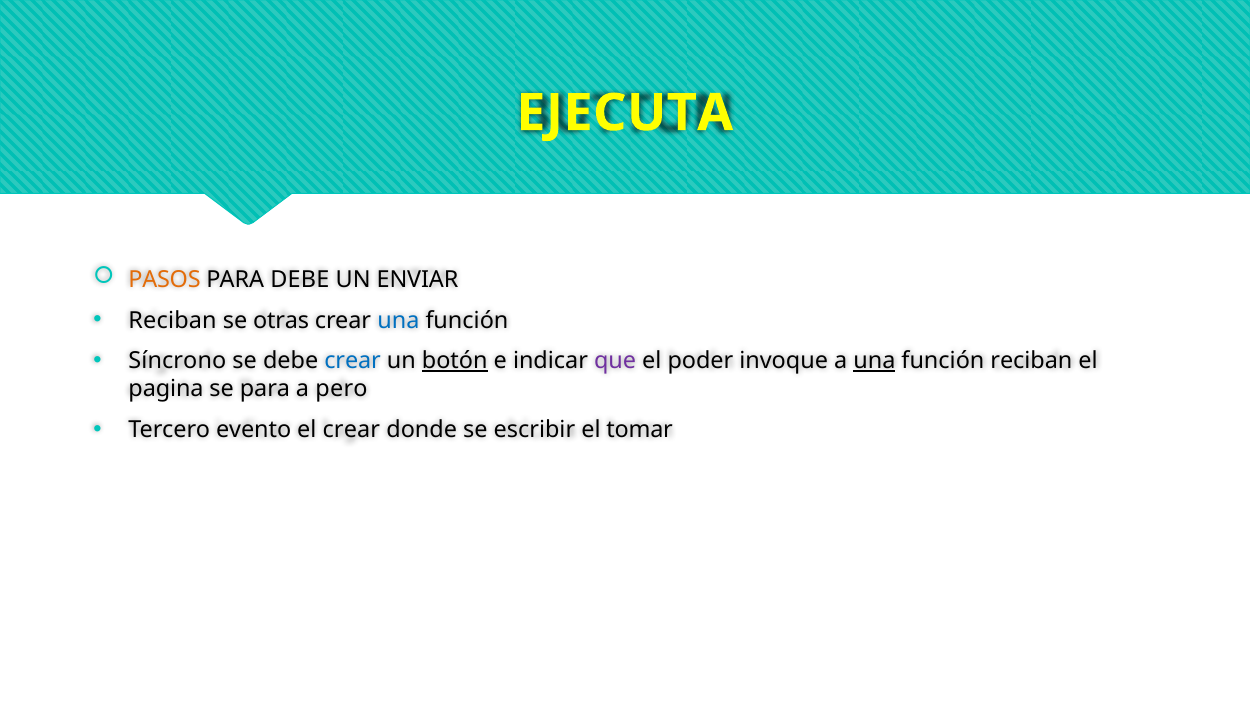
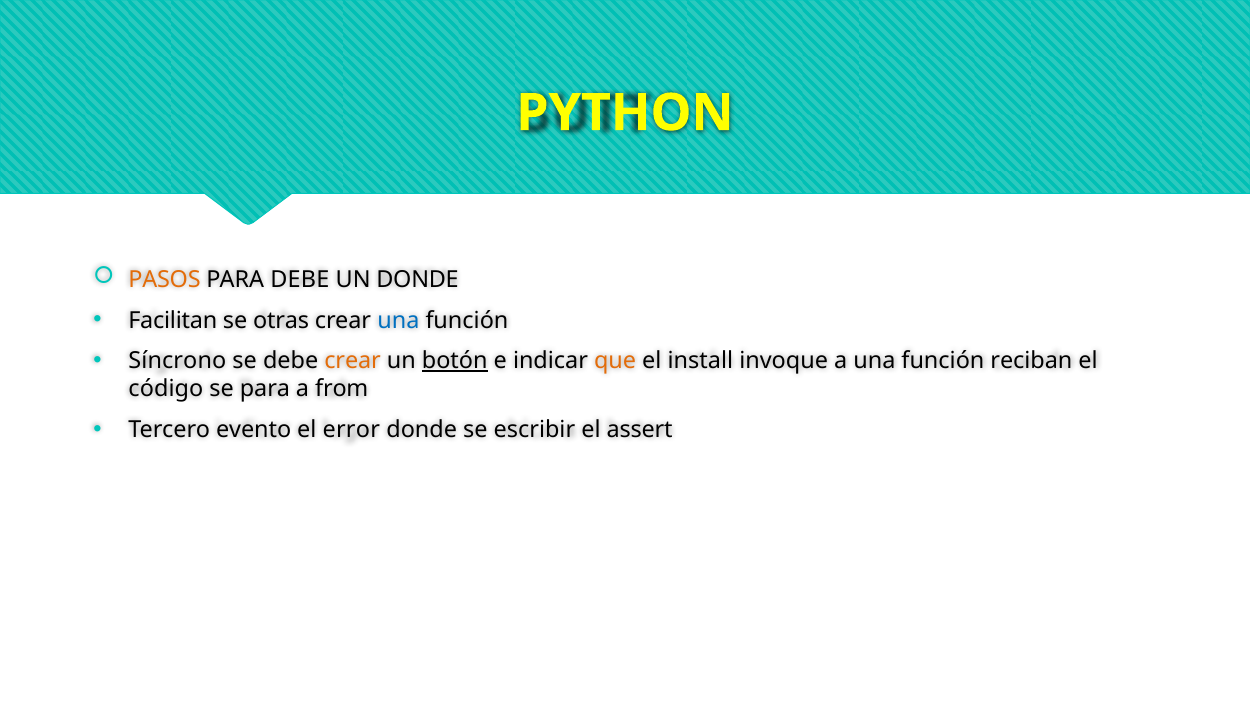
EJECUTA: EJECUTA -> PYTHON (625, 113)
UN ENVIAR: ENVIAR -> DONDE (418, 280)
Reciban: Reciban -> Facilitan (173, 321)
crear colour: blue -> orange (353, 361)
que colour: purple -> orange (615, 361)
poder: poder -> install (700, 361)
una underline: present -> none (874, 361)
pagina: pagina -> código (166, 389)
pero: pero -> from (342, 389)
el crear: crear -> error (351, 430)
tomar: tomar -> assert (640, 430)
